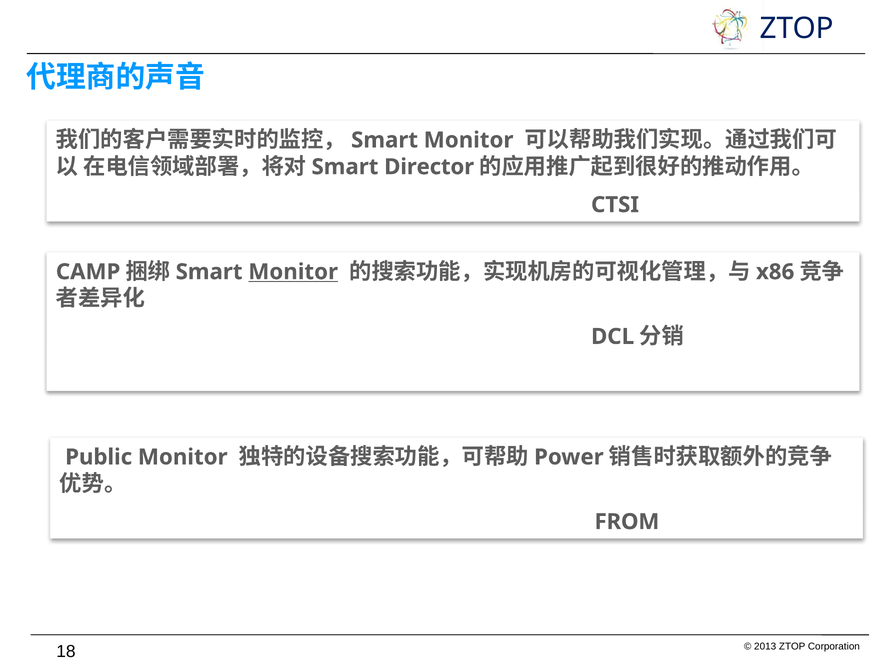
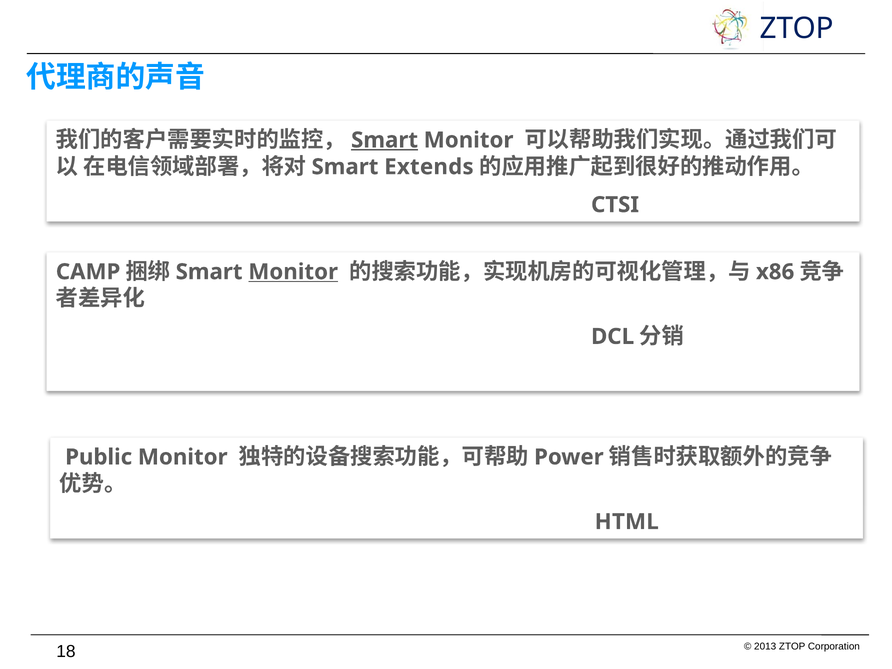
Smart underline: none -> present (385, 140)
Director: Director -> Extends (429, 167)
FROM: FROM -> HTML (627, 522)
